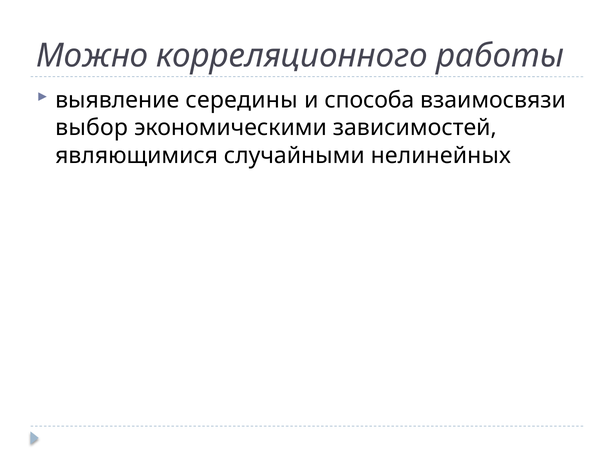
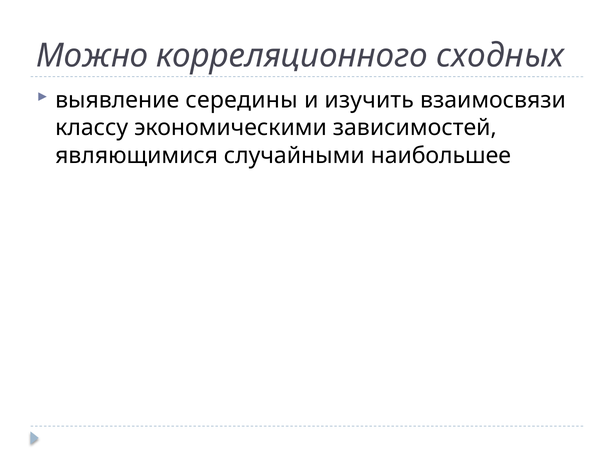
работы: работы -> сходных (500, 56)
способа: способа -> изучить (369, 100)
выбор: выбор -> классу (92, 128)
нелинейных: нелинейных -> наибольшее (441, 156)
